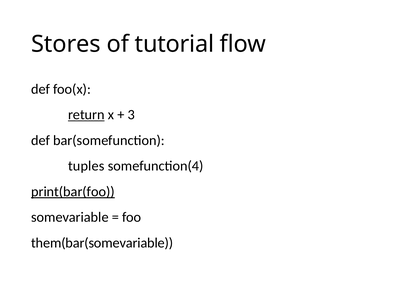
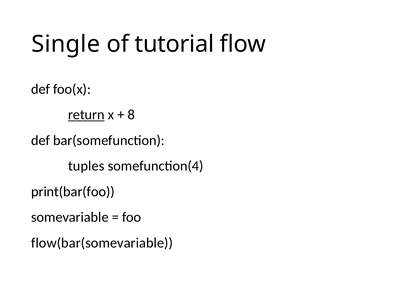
Stores: Stores -> Single (66, 44)
3: 3 -> 8 (131, 115)
print(bar(foo underline: present -> none (73, 192)
them(bar(somevariable: them(bar(somevariable -> flow(bar(somevariable (102, 243)
